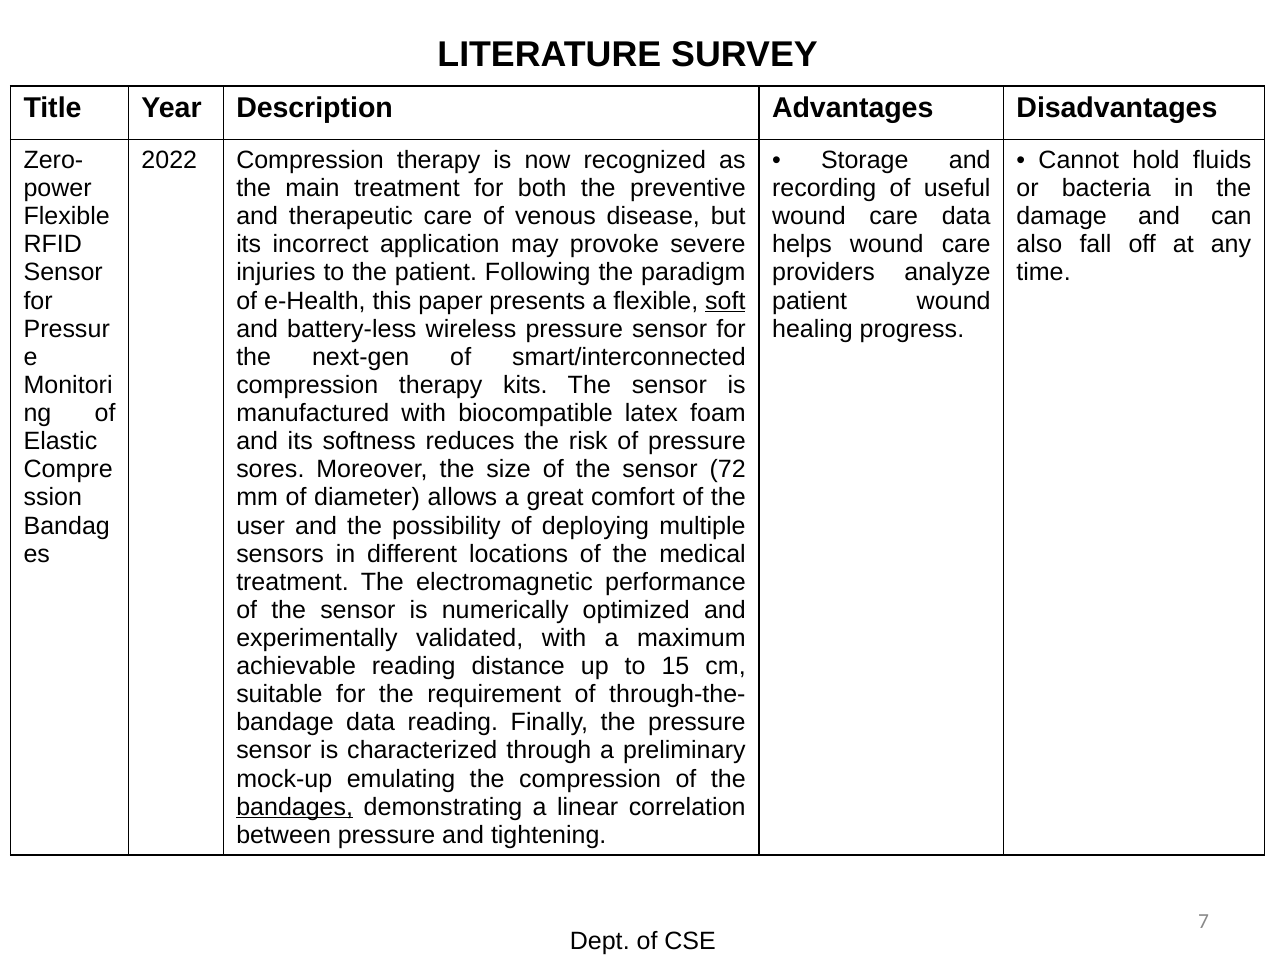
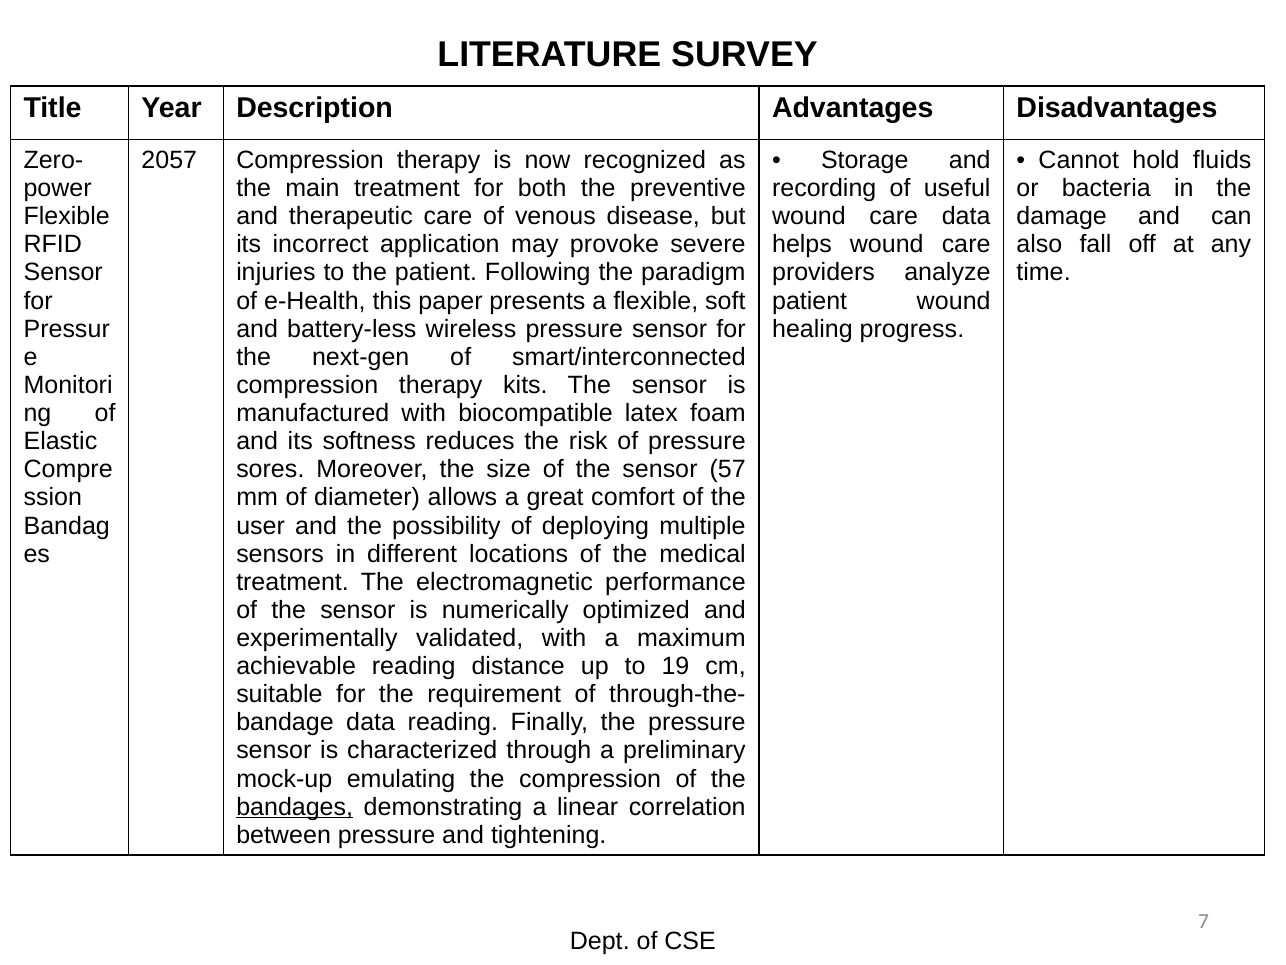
2022: 2022 -> 2057 (169, 160)
soft underline: present -> none (725, 301)
72: 72 -> 57 (728, 469)
15: 15 -> 19 (675, 666)
